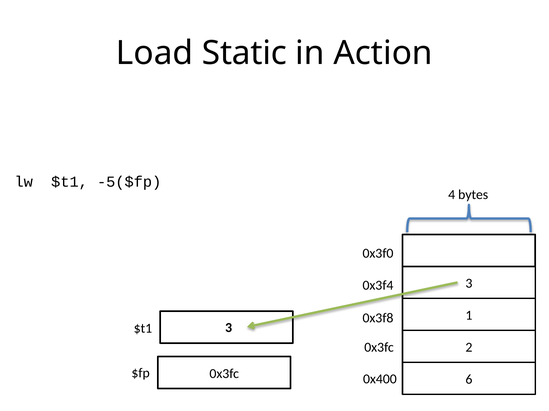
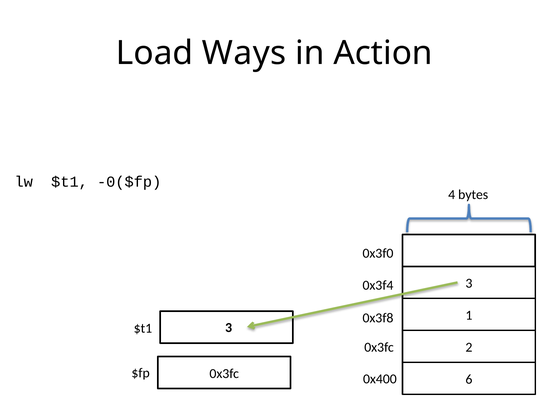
Static: Static -> Ways (244, 53)
-5($fp: -5($fp -> -0($fp (129, 182)
